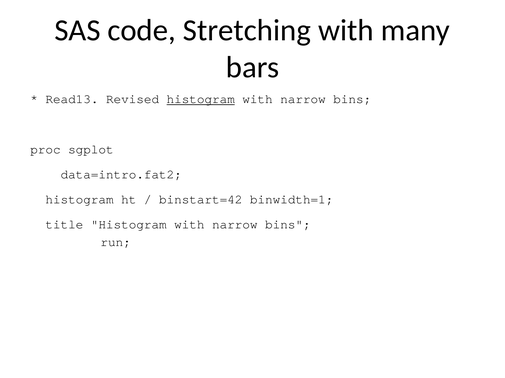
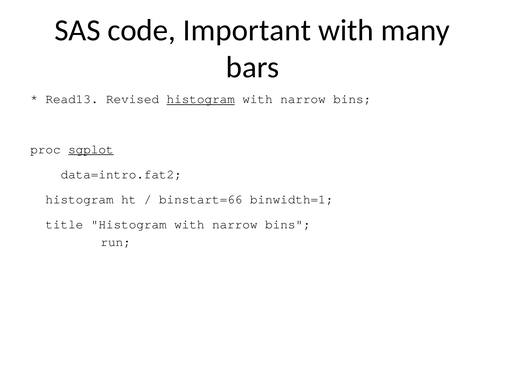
Stretching: Stretching -> Important (247, 30)
sgplot underline: none -> present (91, 150)
binstart=42: binstart=42 -> binstart=66 (201, 200)
